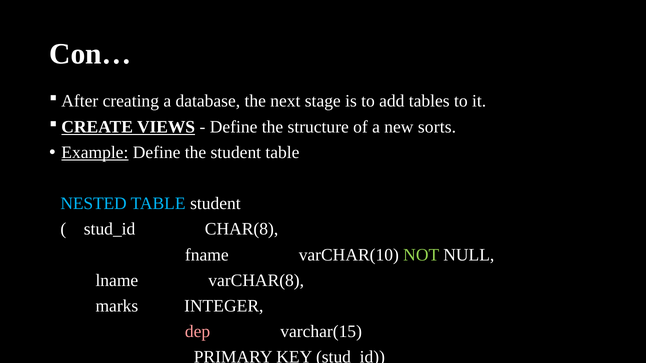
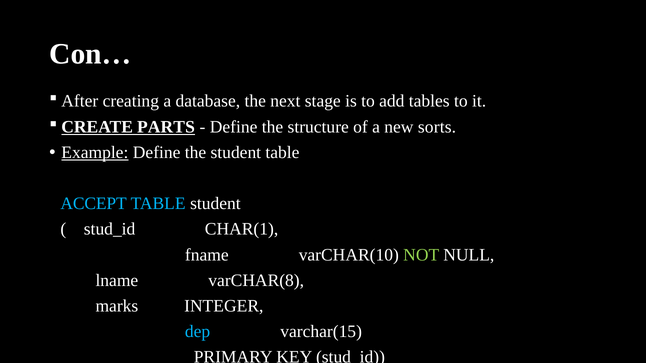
VIEWS: VIEWS -> PARTS (166, 127)
NESTED: NESTED -> ACCEPT (94, 204)
CHAR(8: CHAR(8 -> CHAR(1 (242, 229)
dep colour: pink -> light blue (198, 332)
